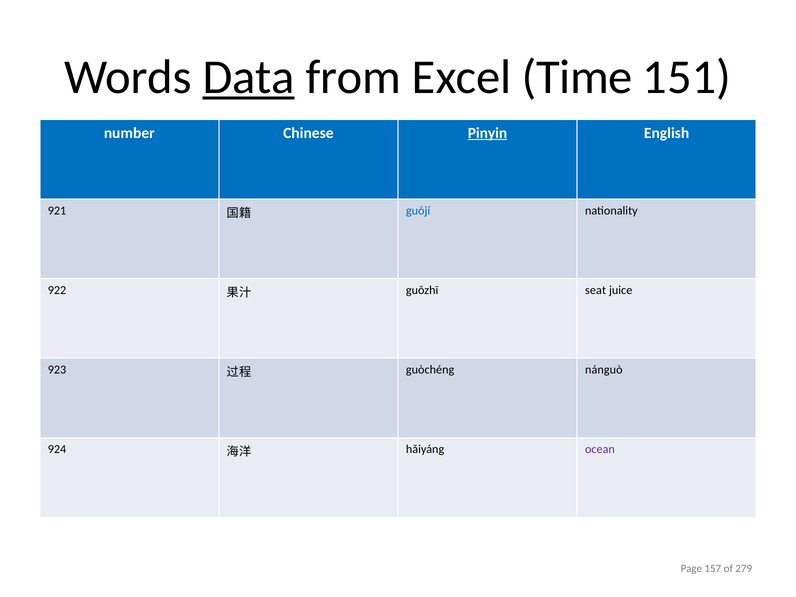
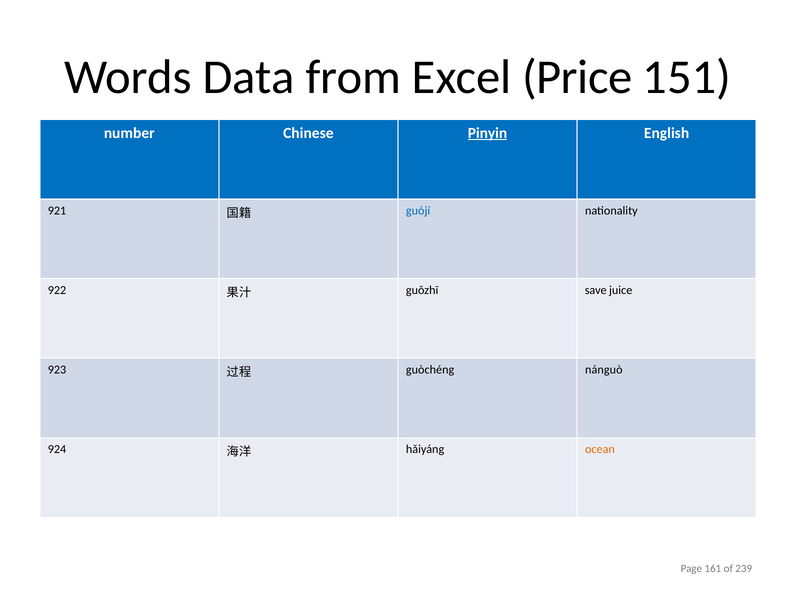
Data underline: present -> none (249, 77)
Time: Time -> Price (577, 77)
seat: seat -> save (596, 290)
ocean colour: purple -> orange (600, 449)
157: 157 -> 161 (713, 568)
279: 279 -> 239 (744, 568)
